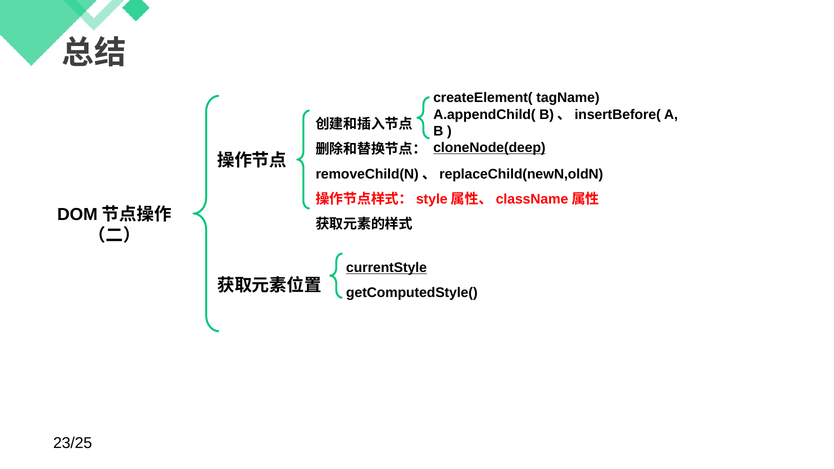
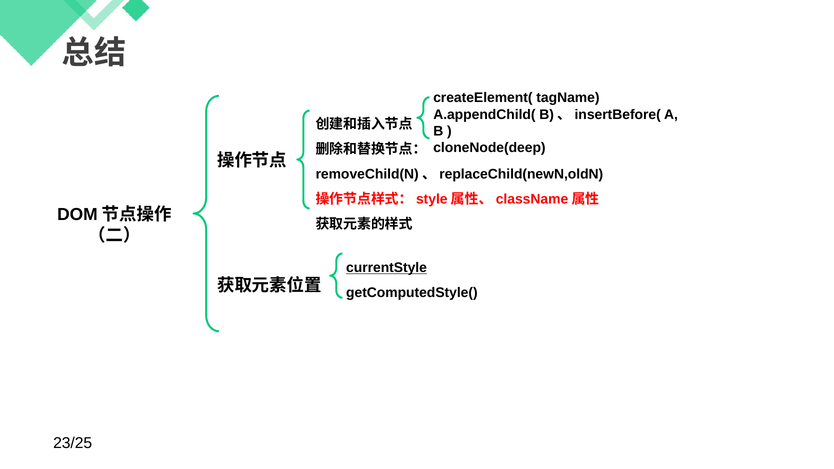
cloneNode(deep underline: present -> none (489, 148)
